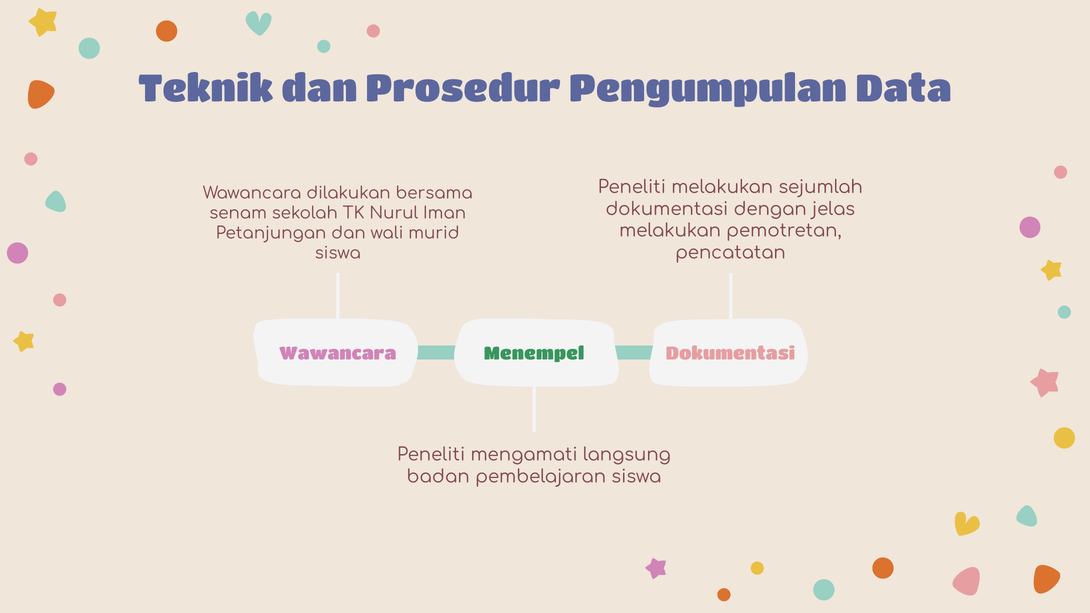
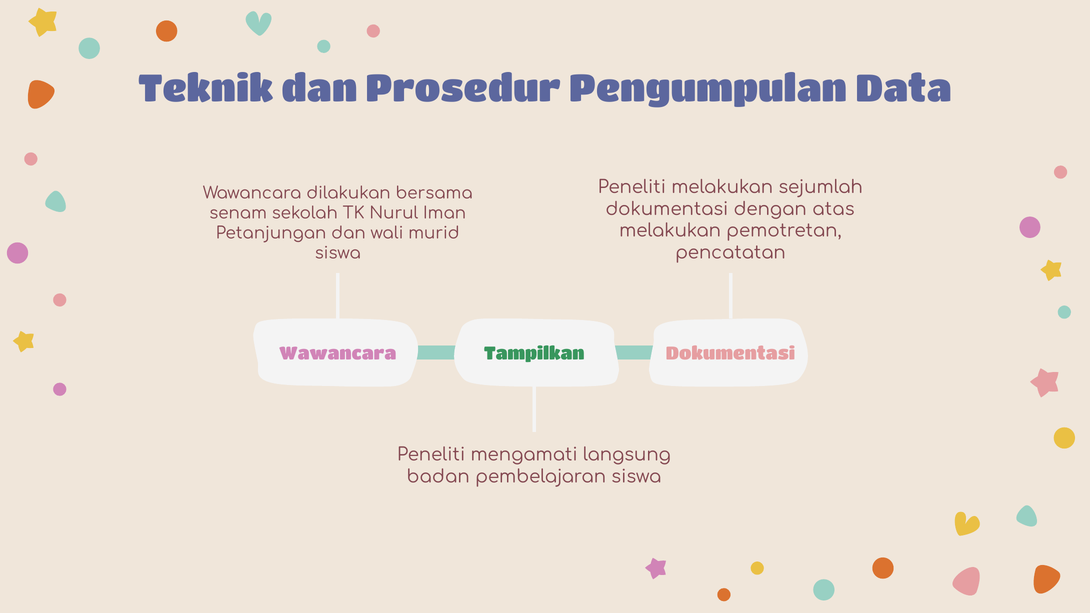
jelas: jelas -> atas (833, 209)
Menempel: Menempel -> Tampilkan (534, 354)
